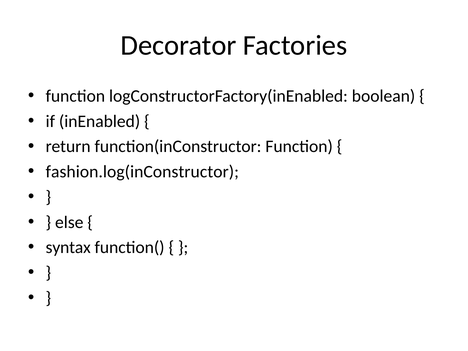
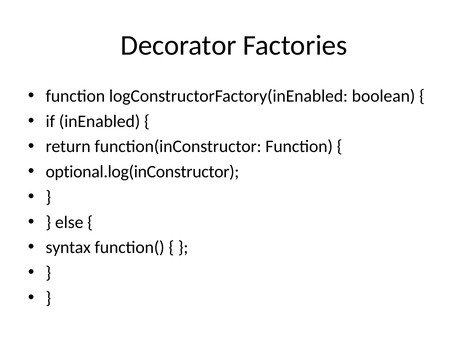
fashion.log(inConstructor: fashion.log(inConstructor -> optional.log(inConstructor (142, 172)
